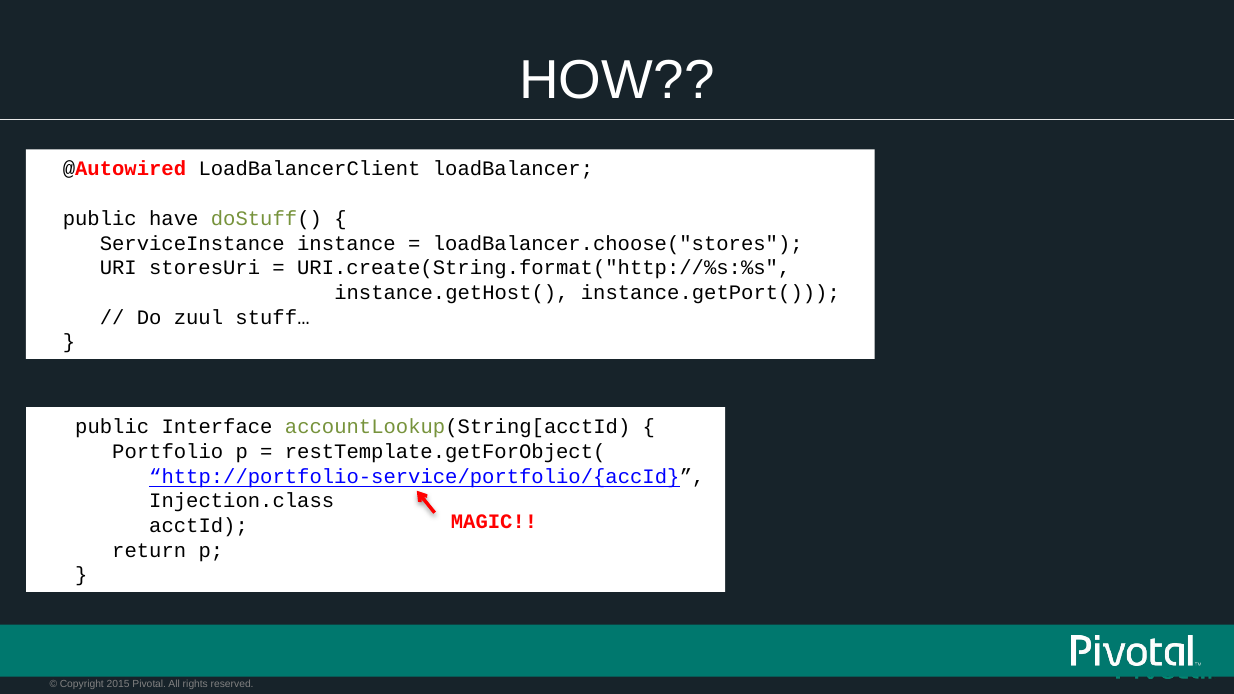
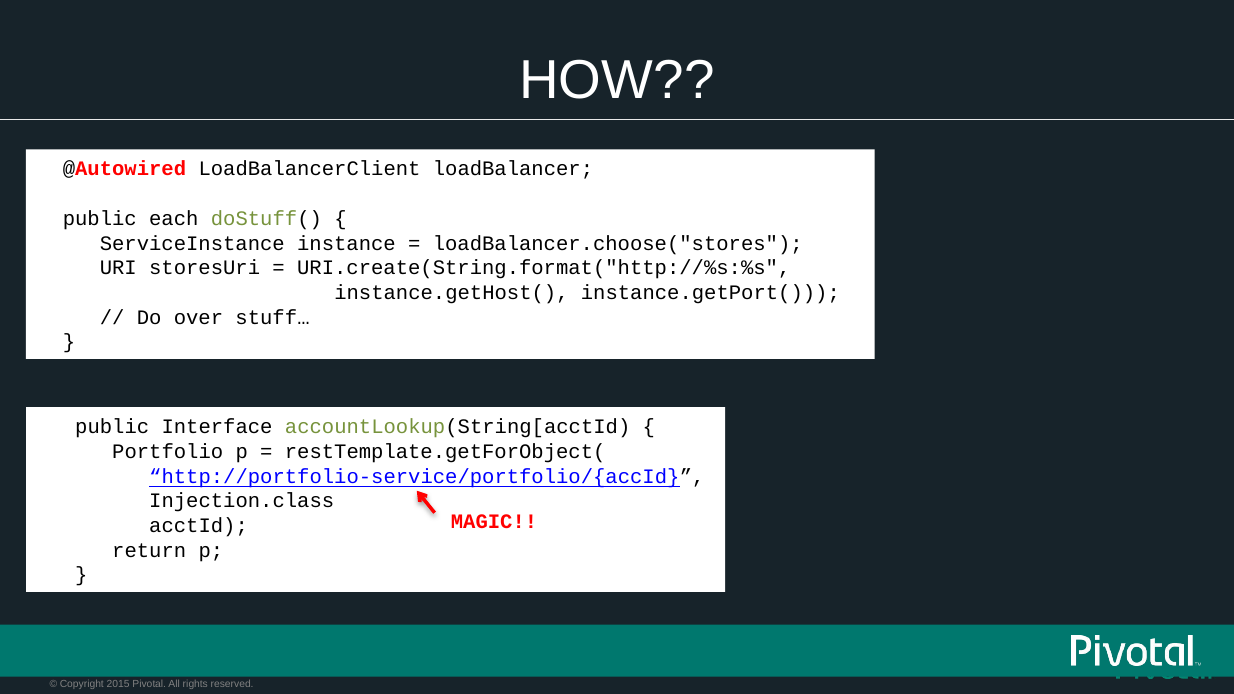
have: have -> each (174, 219)
zuul: zuul -> over (198, 317)
